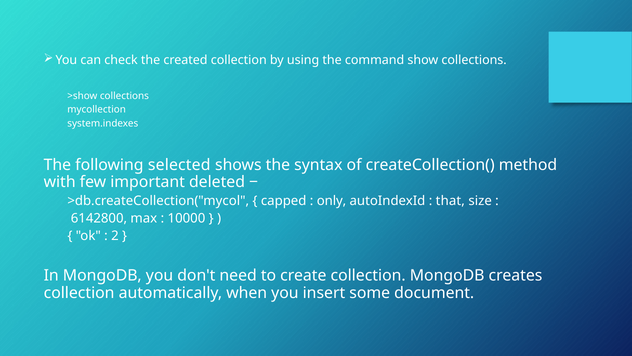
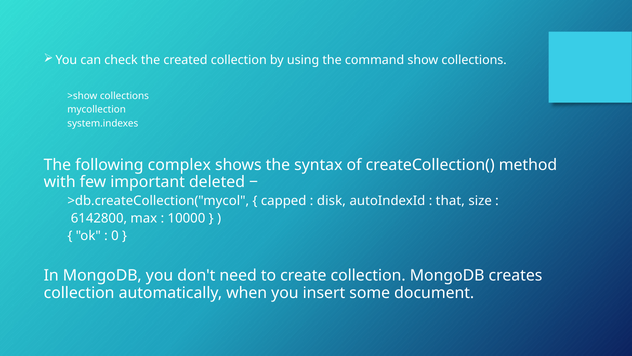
selected: selected -> complex (179, 165)
only: only -> disk (331, 201)
2: 2 -> 0 (115, 236)
